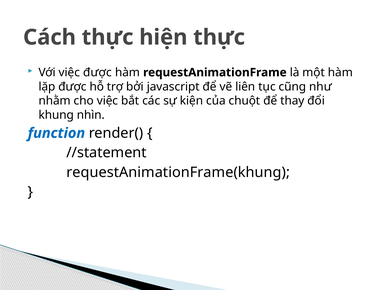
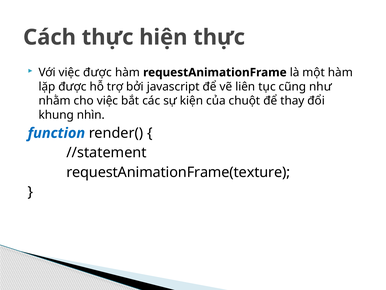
requestAnimationFrame(khung: requestAnimationFrame(khung -> requestAnimationFrame(texture (178, 172)
